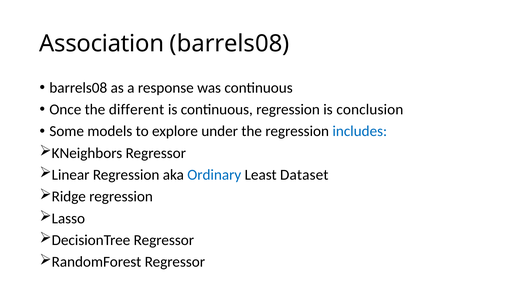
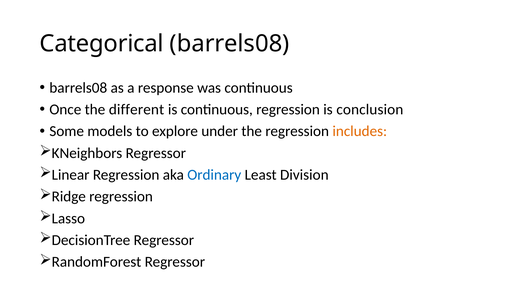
Association: Association -> Categorical (102, 44)
includes colour: blue -> orange (360, 132)
Dataset: Dataset -> Division (304, 175)
